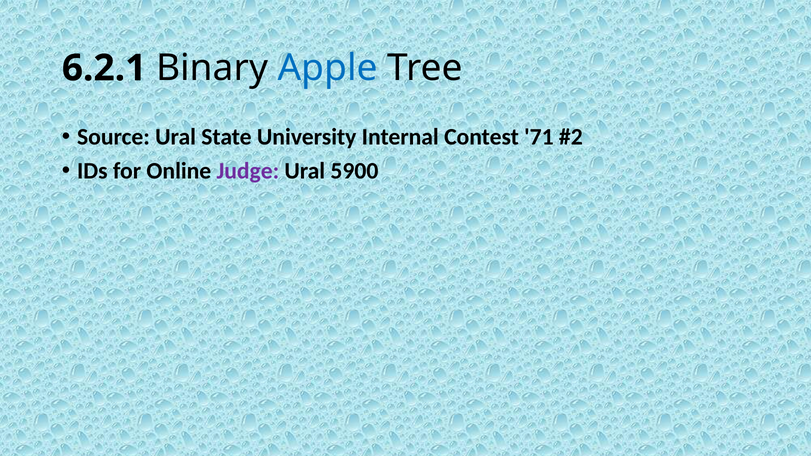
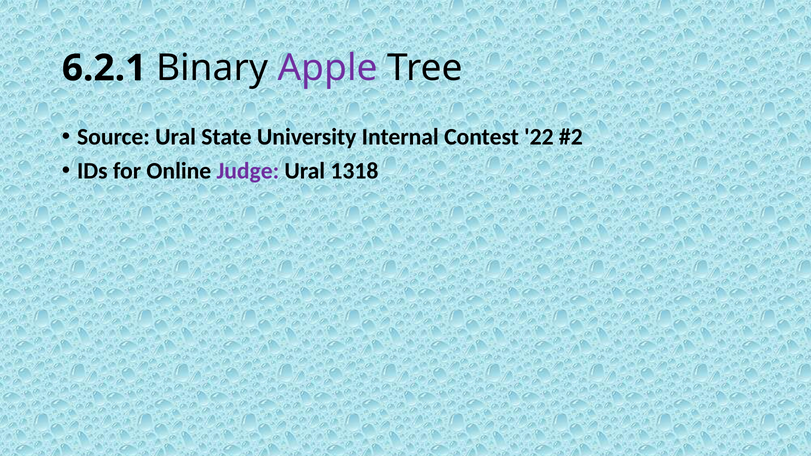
Apple colour: blue -> purple (328, 68)
71: 71 -> 22 (539, 137)
5900: 5900 -> 1318 (354, 171)
